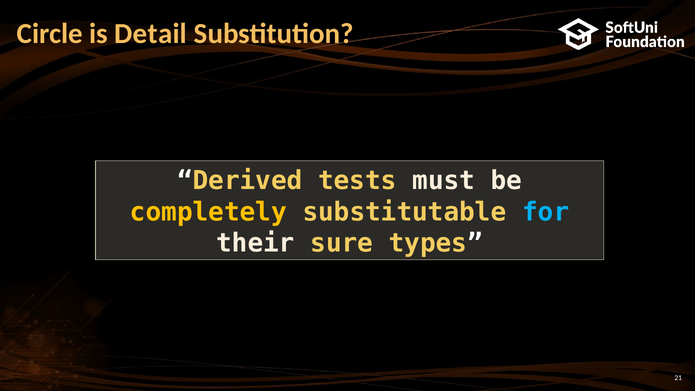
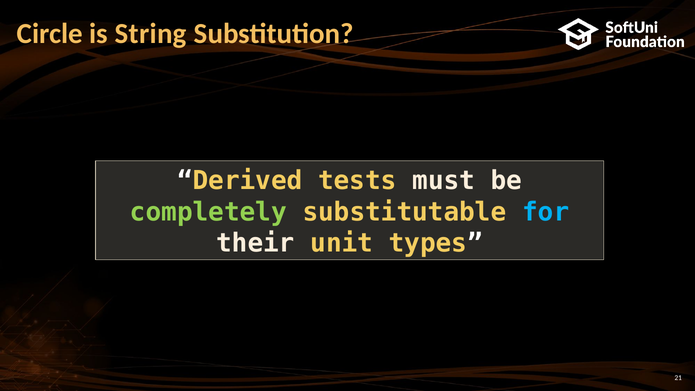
Detail: Detail -> String (151, 34)
completely colour: yellow -> light green (208, 212)
sure: sure -> unit (342, 243)
